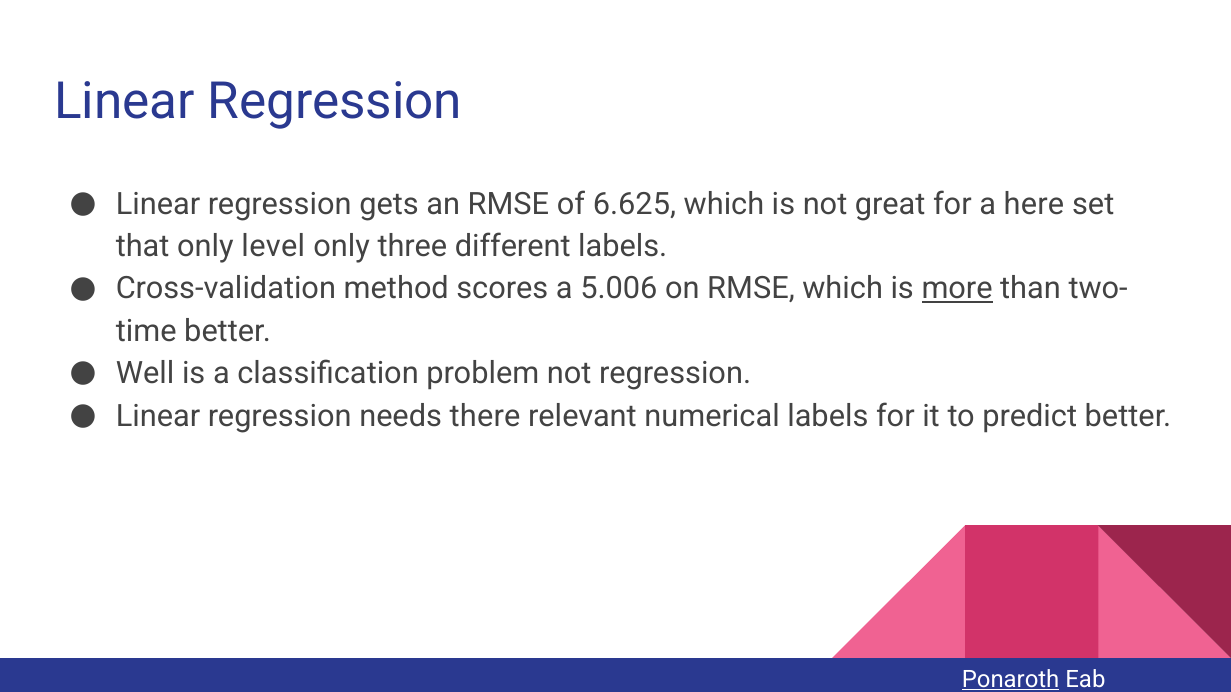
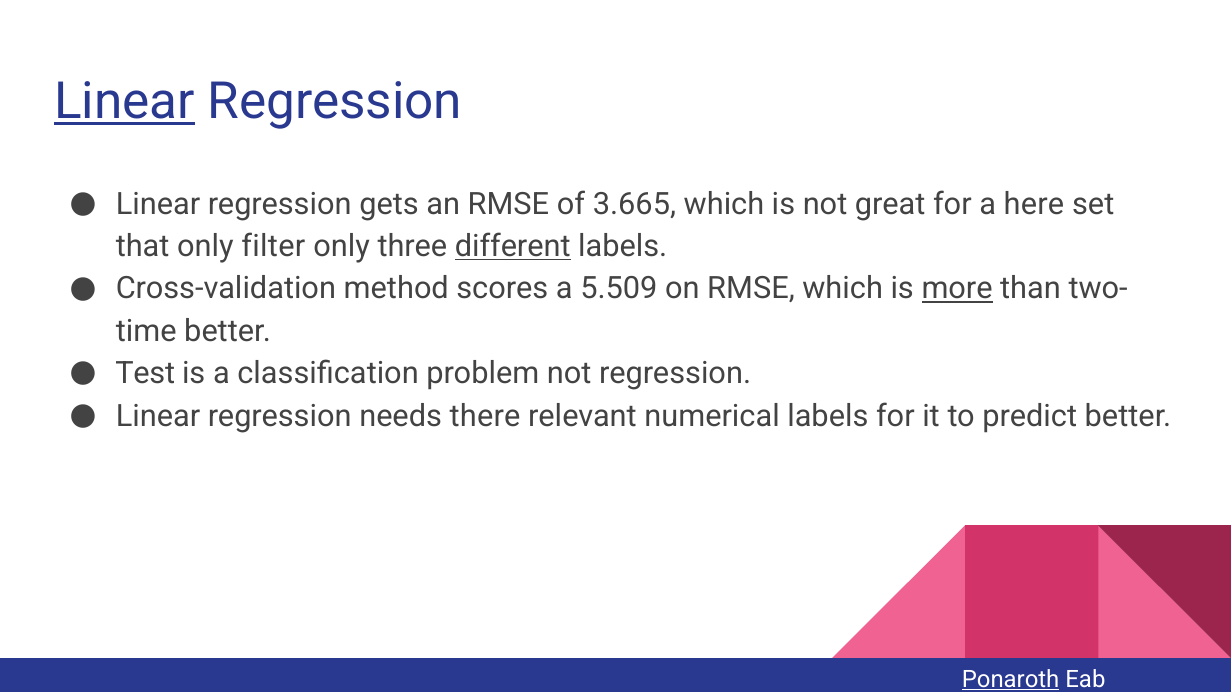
Linear underline: none -> present (125, 102)
6.625: 6.625 -> 3.665 (634, 204)
level: level -> filter (273, 246)
different underline: none -> present (513, 246)
5.006: 5.006 -> 5.509 (619, 289)
Well: Well -> Test (145, 374)
